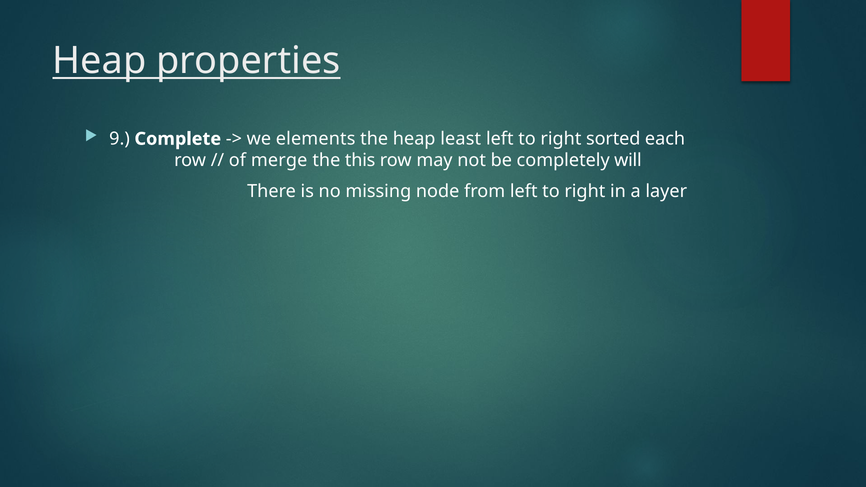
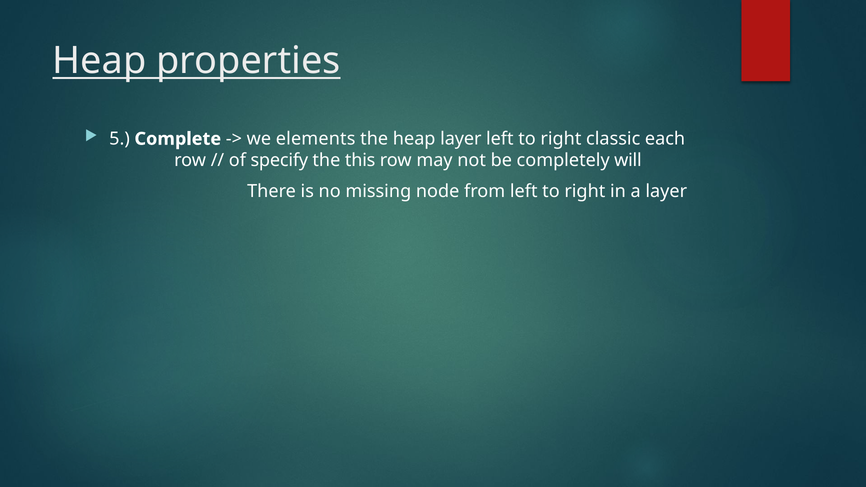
9: 9 -> 5 (120, 139)
heap least: least -> layer (461, 139)
sorted: sorted -> classic (613, 139)
merge: merge -> specify (279, 161)
